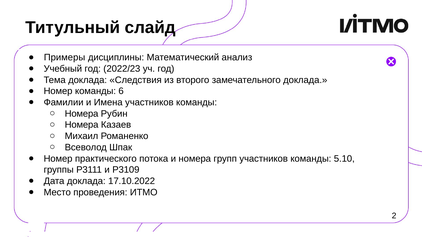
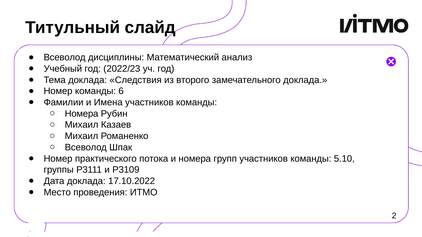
Примеры: Примеры -> Всеволод (65, 58)
Номера: Номера -> Михаил (82, 125)
